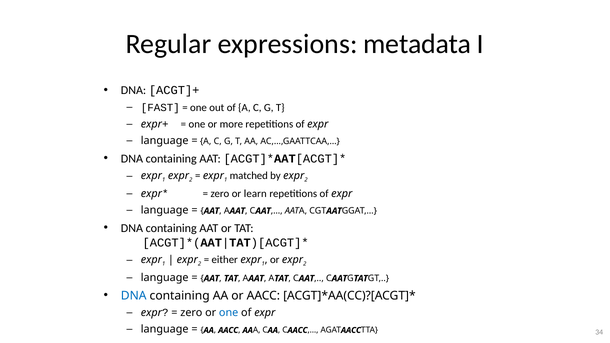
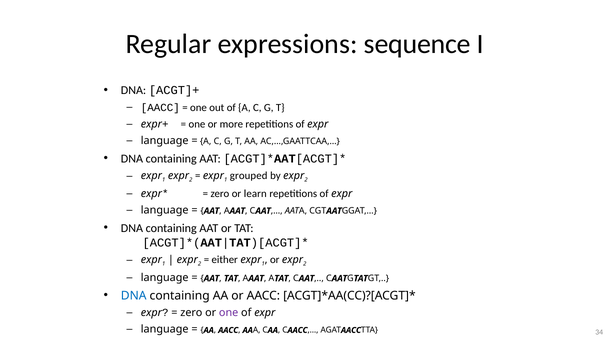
metadata: metadata -> sequence (417, 44)
FAST: FAST -> AACC (160, 108)
matched: matched -> grouped (249, 176)
one colour: blue -> purple (229, 313)
